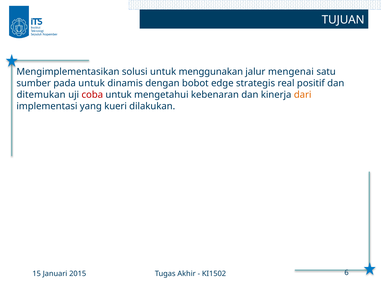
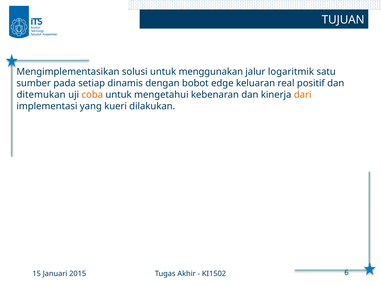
mengenai: mengenai -> logaritmik (291, 72)
pada untuk: untuk -> setiap (92, 83)
strategis: strategis -> keluaran (256, 83)
coba colour: red -> orange (92, 95)
